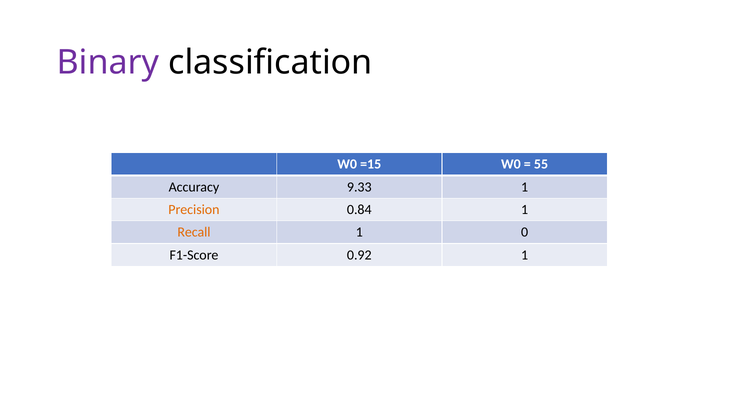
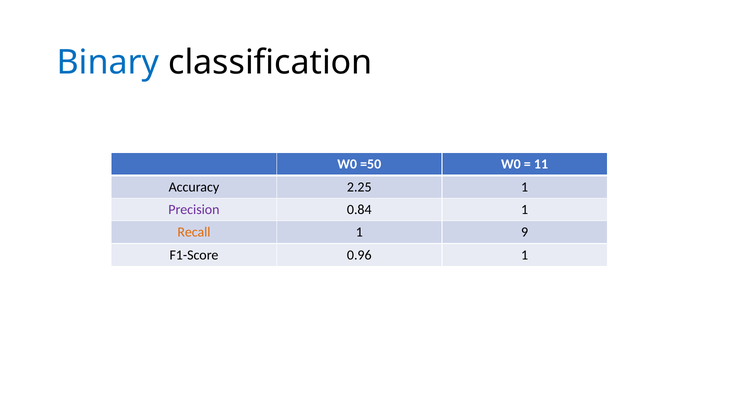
Binary colour: purple -> blue (108, 62)
=15: =15 -> =50 (371, 164)
55: 55 -> 11 (541, 164)
9.33: 9.33 -> 2.25 (359, 187)
Precision colour: orange -> purple (194, 209)
0: 0 -> 9 (525, 232)
0.92: 0.92 -> 0.96 (359, 255)
